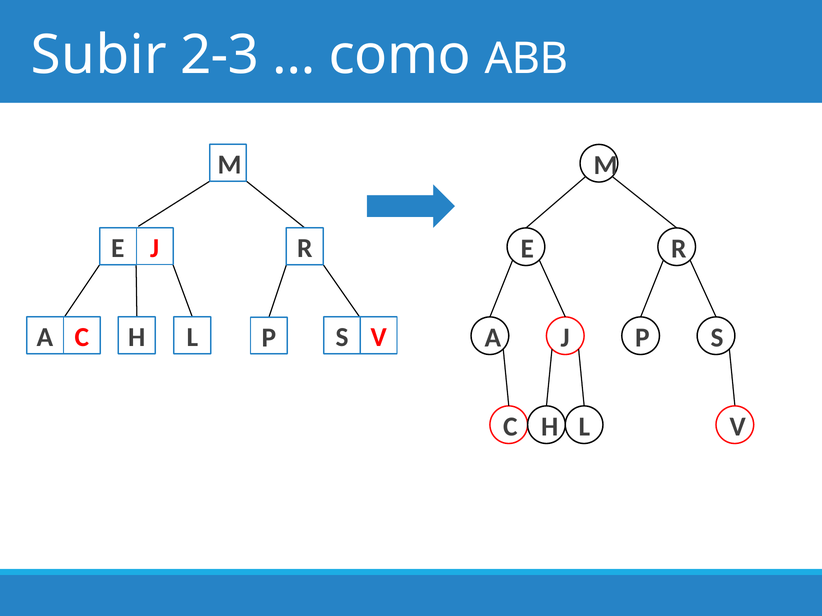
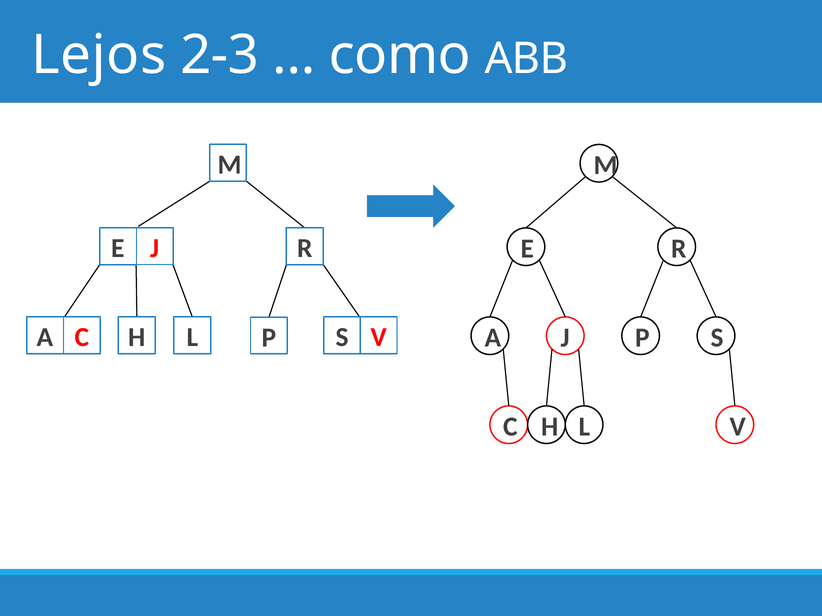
Subir: Subir -> Lejos (99, 55)
